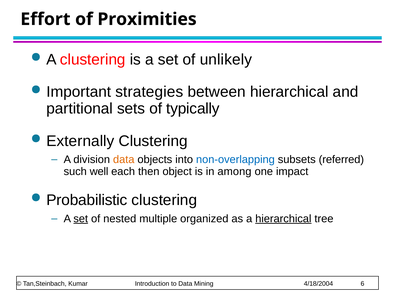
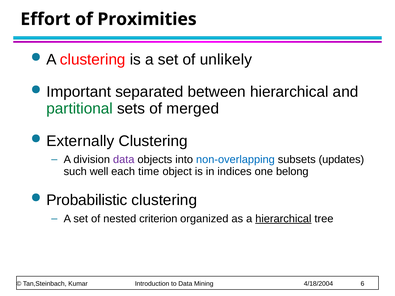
strategies: strategies -> separated (149, 92)
partitional colour: black -> green (80, 109)
typically: typically -> merged (193, 109)
data colour: orange -> purple (124, 160)
referred: referred -> updates (341, 160)
then: then -> time (149, 172)
among: among -> indices (235, 172)
impact: impact -> belong (292, 172)
set underline: present -> none (81, 219)
multiple: multiple -> criterion (158, 219)
